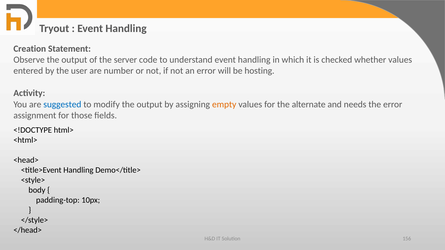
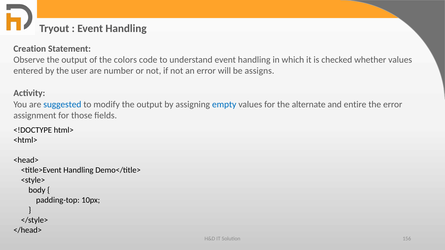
server: server -> colors (125, 60)
hosting: hosting -> assigns (259, 71)
empty colour: orange -> blue (224, 104)
needs: needs -> entire (355, 104)
